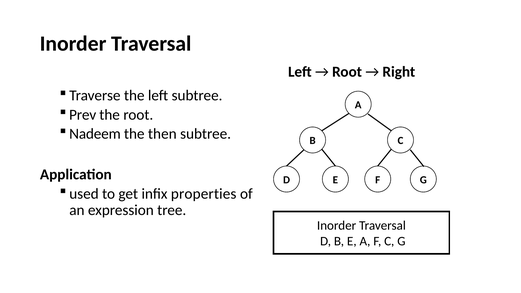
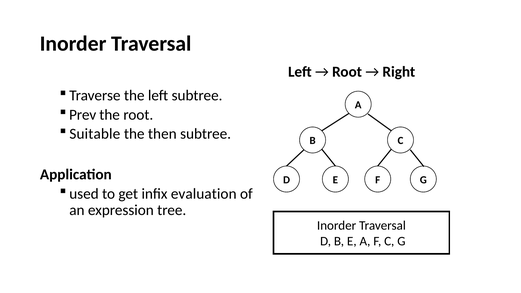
Nadeem: Nadeem -> Suitable (95, 134)
properties: properties -> evaluation (204, 194)
